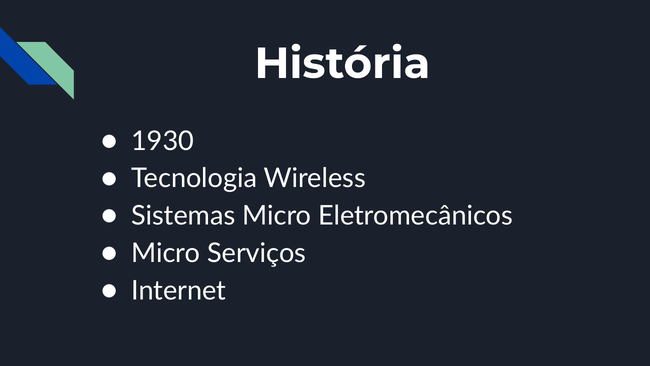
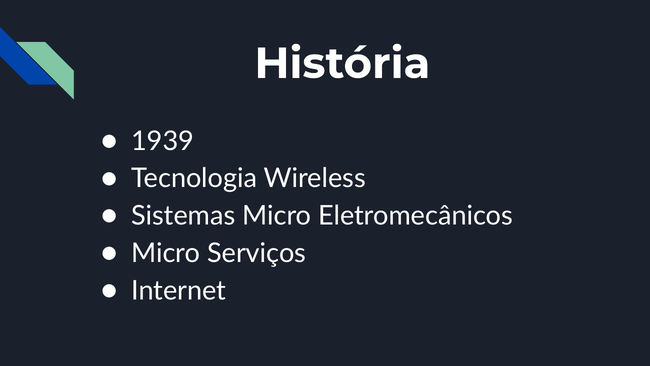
1930: 1930 -> 1939 (163, 141)
